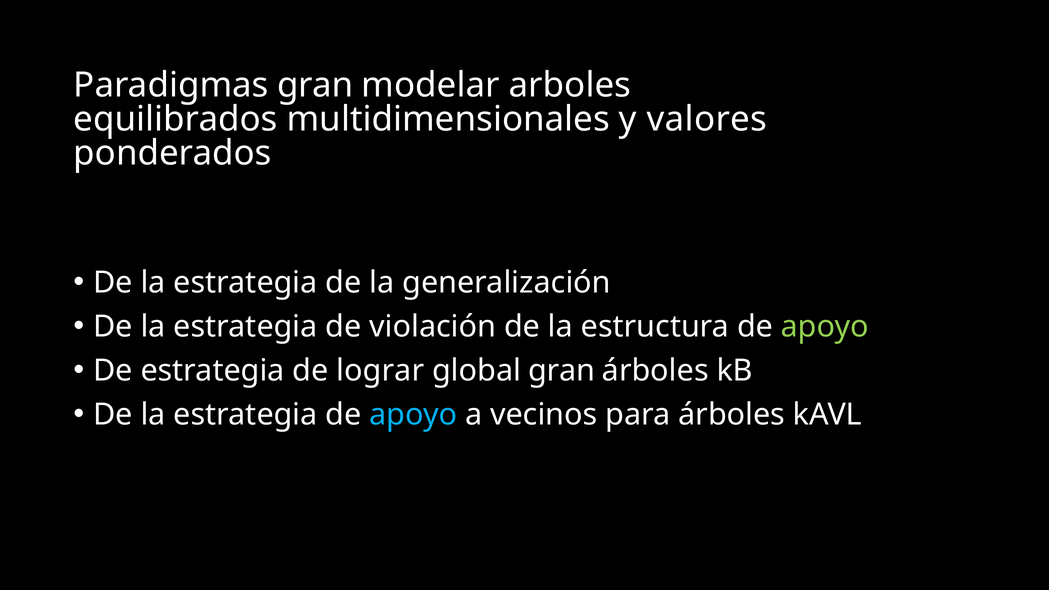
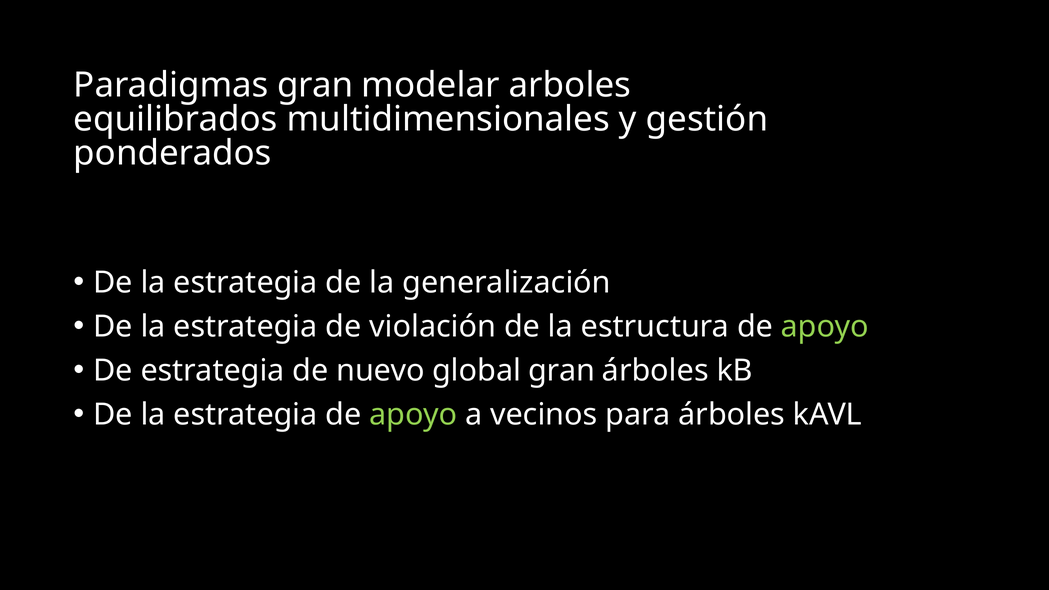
valores: valores -> gestión (707, 119)
lograr: lograr -> nuevo (380, 371)
apoyo colour: light blue -> light green (413, 414)
